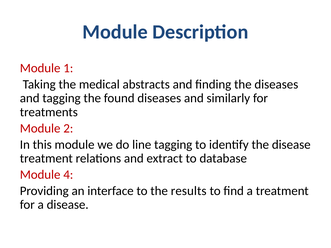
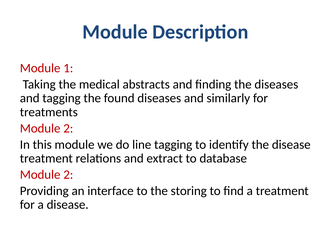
4: 4 -> 2 (68, 175)
results: results -> storing (189, 191)
